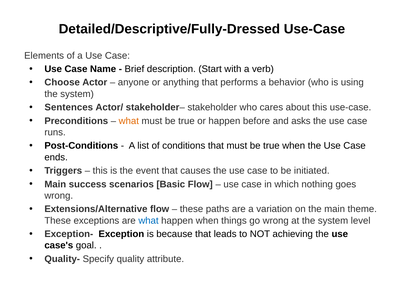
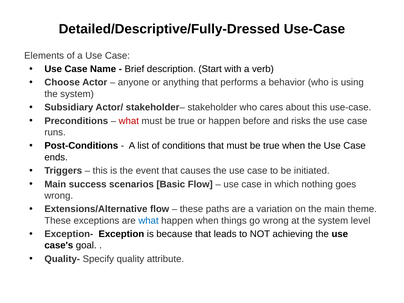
Sentences: Sentences -> Subsidiary (69, 107)
what colour: orange -> red (129, 121)
asks: asks -> risks (301, 121)
